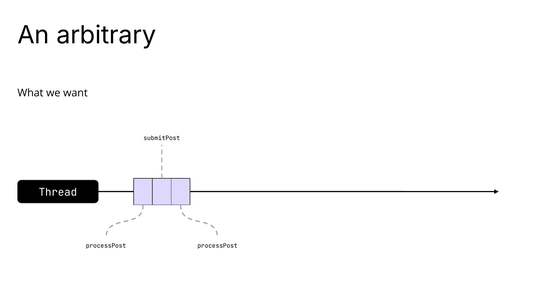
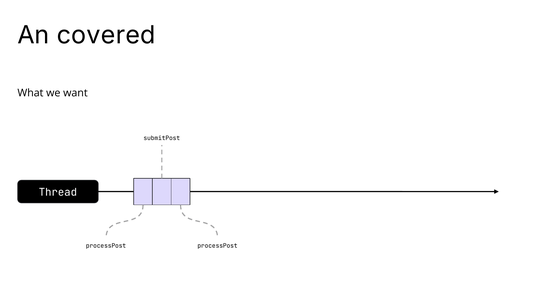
arbitrary: arbitrary -> covered (106, 35)
